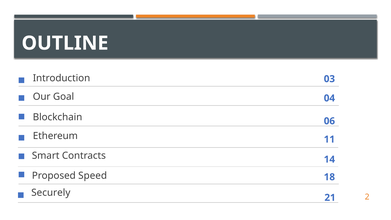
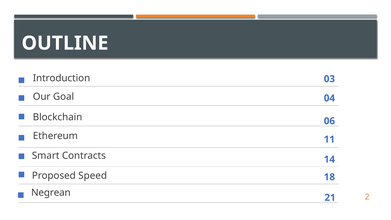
Securely: Securely -> Negrean (51, 193)
